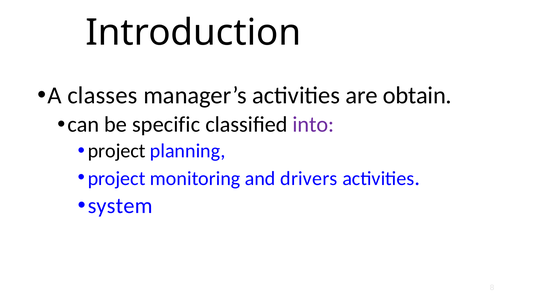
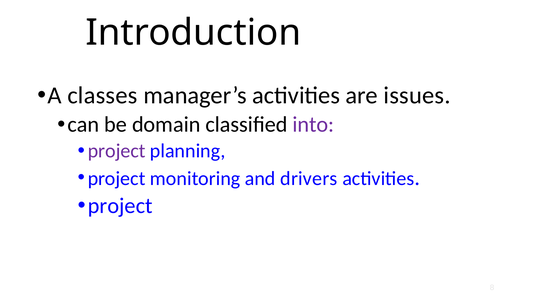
obtain: obtain -> issues (417, 95)
specific: specific -> domain (166, 125)
project colour: black -> purple (117, 151)
system: system -> project (120, 206)
